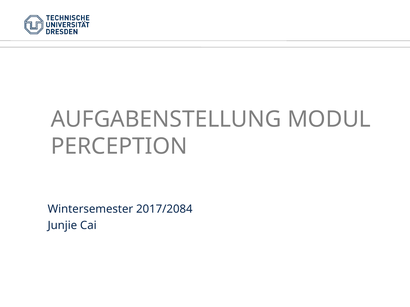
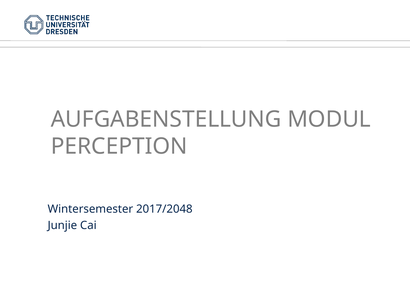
2017/2084: 2017/2084 -> 2017/2048 (164, 209)
